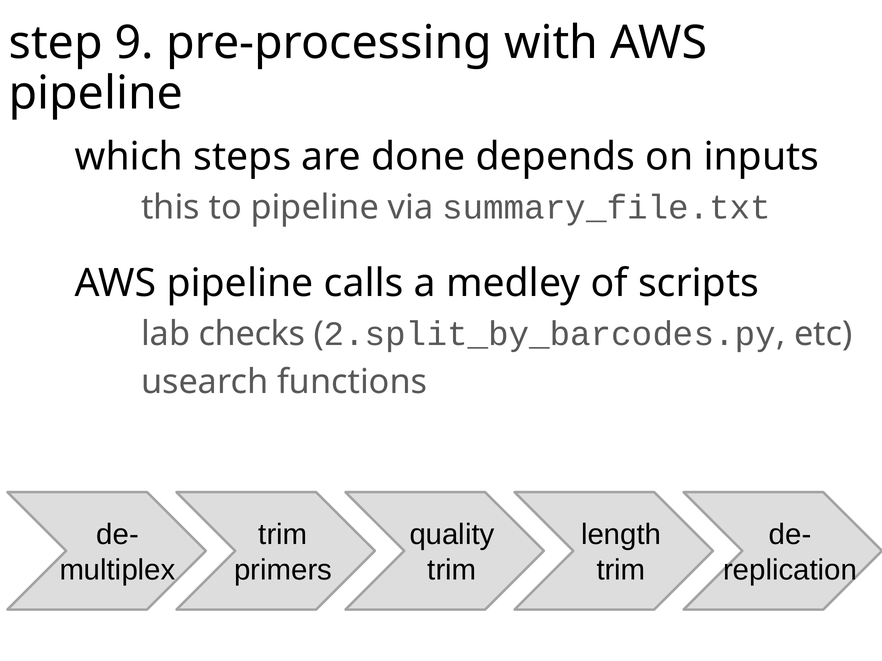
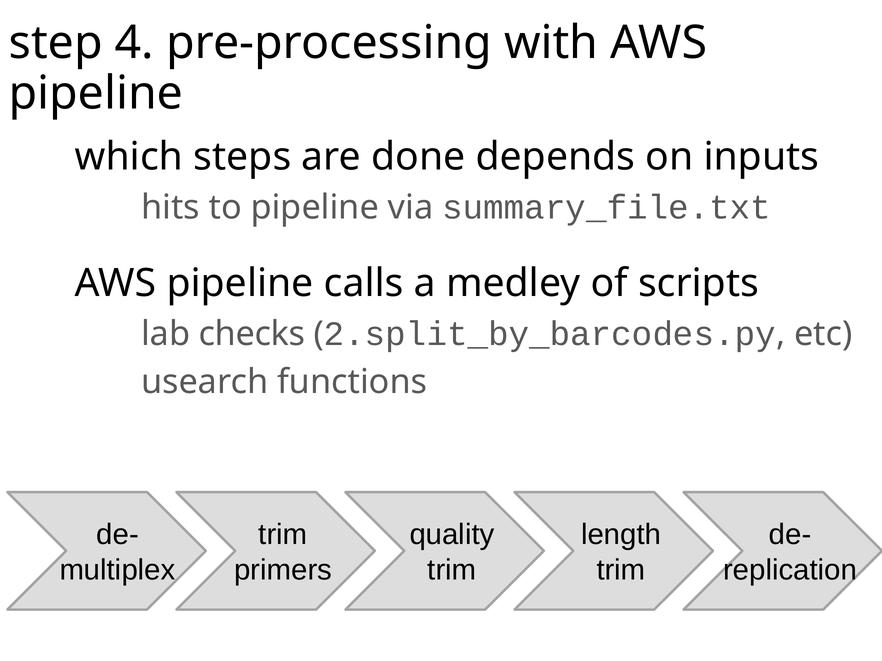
9: 9 -> 4 (134, 43)
this: this -> hits (170, 208)
